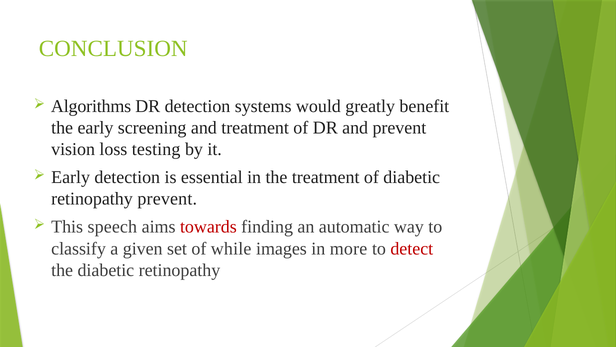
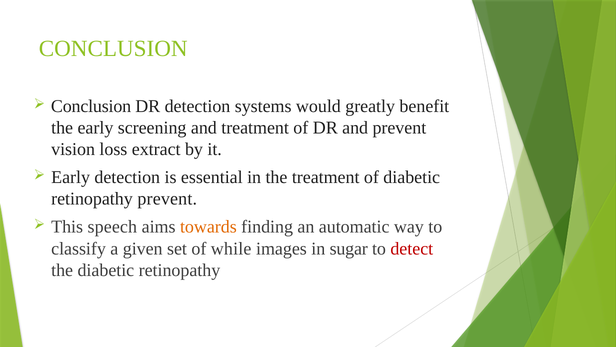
Algorithms: Algorithms -> Conclusion (91, 106)
testing: testing -> extract (156, 149)
towards colour: red -> orange (208, 227)
more: more -> sugar (349, 248)
